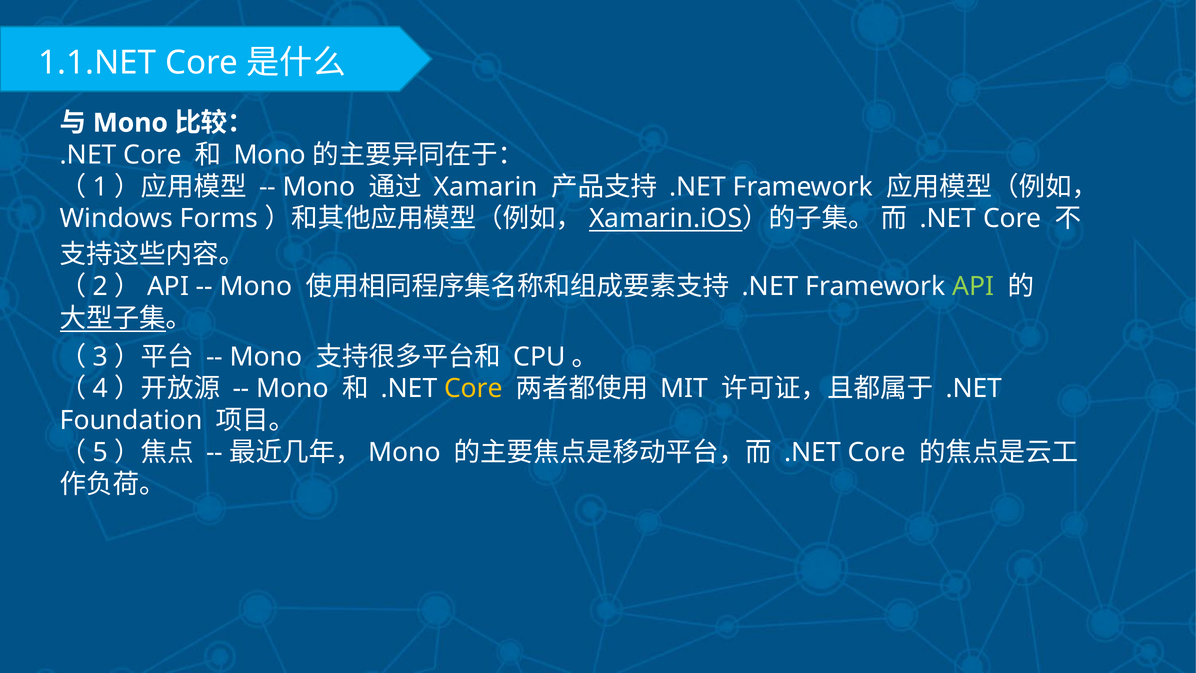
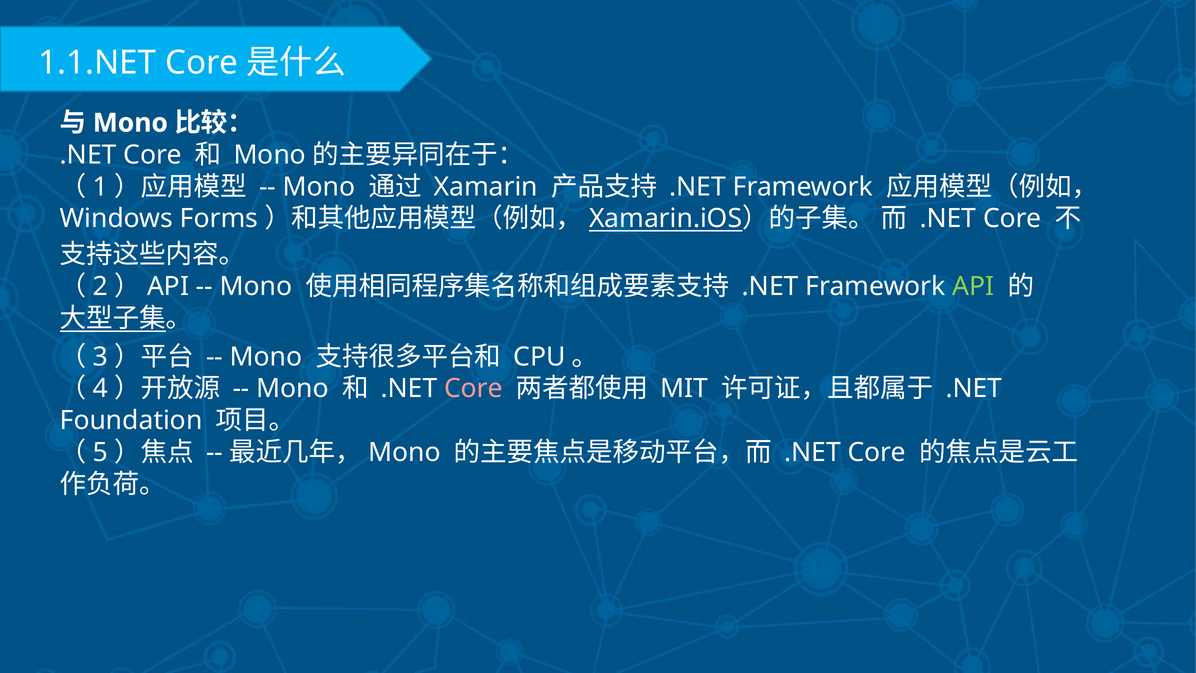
Core colour: yellow -> pink (473, 389)
